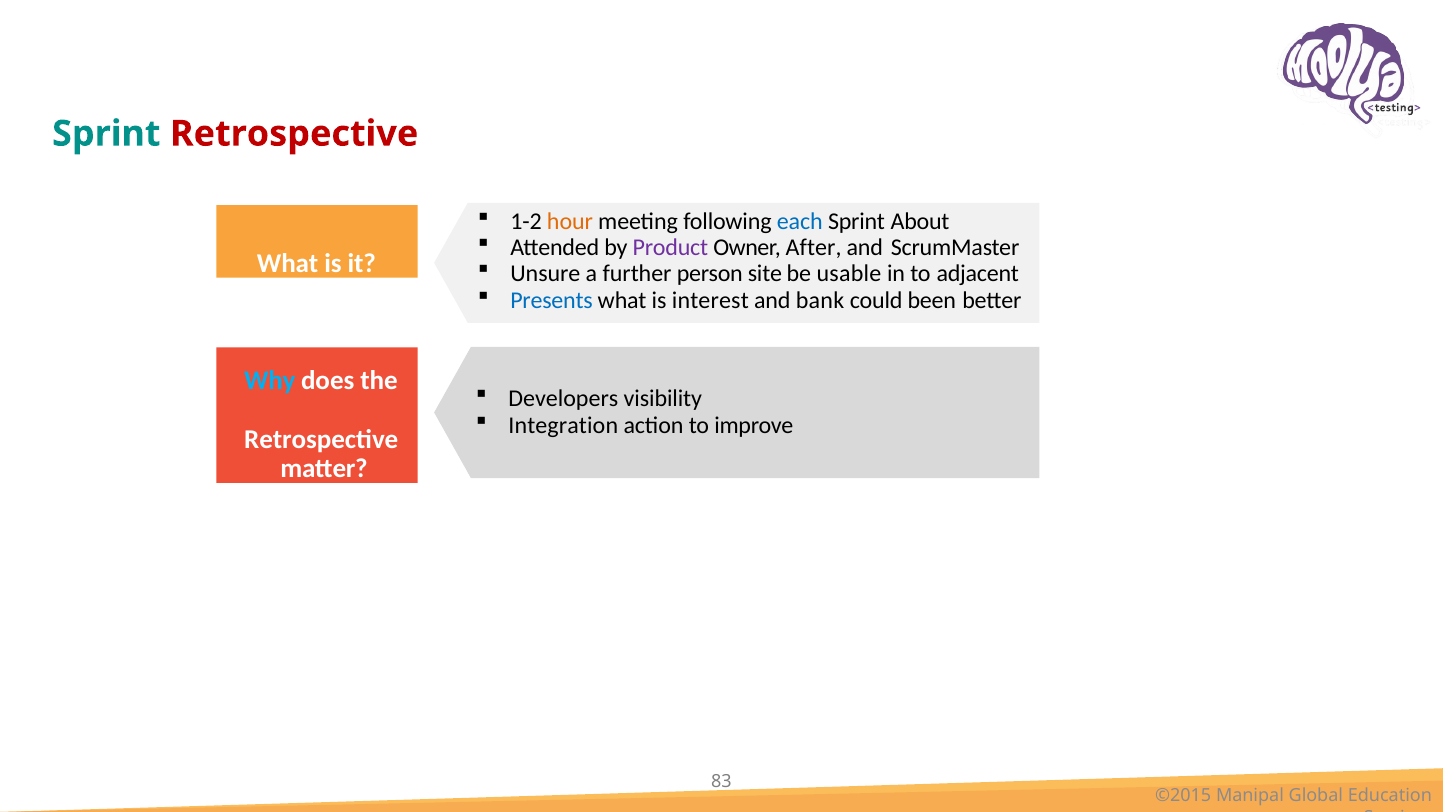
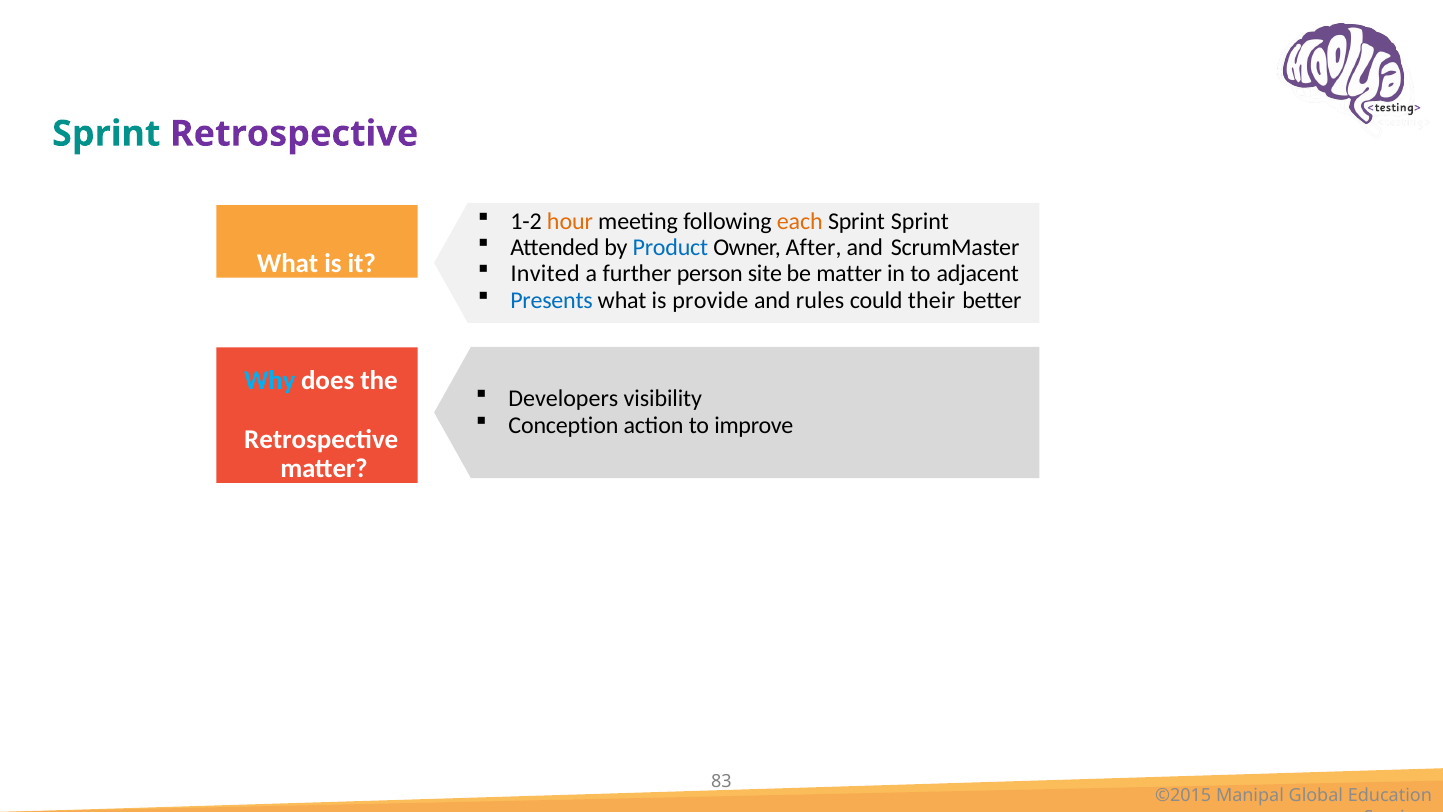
Retrospective colour: red -> purple (294, 134)
each colour: blue -> orange (800, 221)
Sprint About: About -> Sprint (920, 221)
Product colour: purple -> blue (670, 247)
Unsure: Unsure -> Invited (545, 273)
be usable: usable -> matter (849, 273)
interest: interest -> provide (710, 301)
bank: bank -> rules (820, 301)
been: been -> their (932, 301)
Integration: Integration -> Conception (563, 426)
